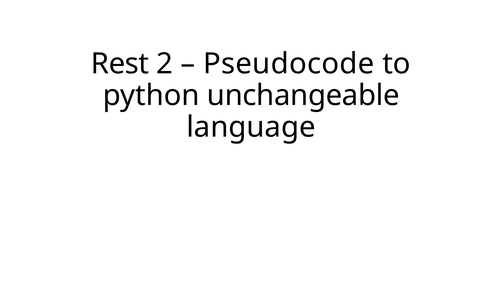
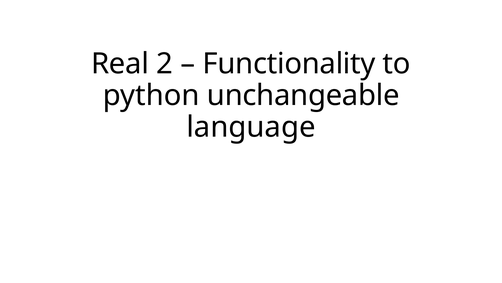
Rest: Rest -> Real (120, 64)
Pseudocode: Pseudocode -> Functionality (289, 64)
